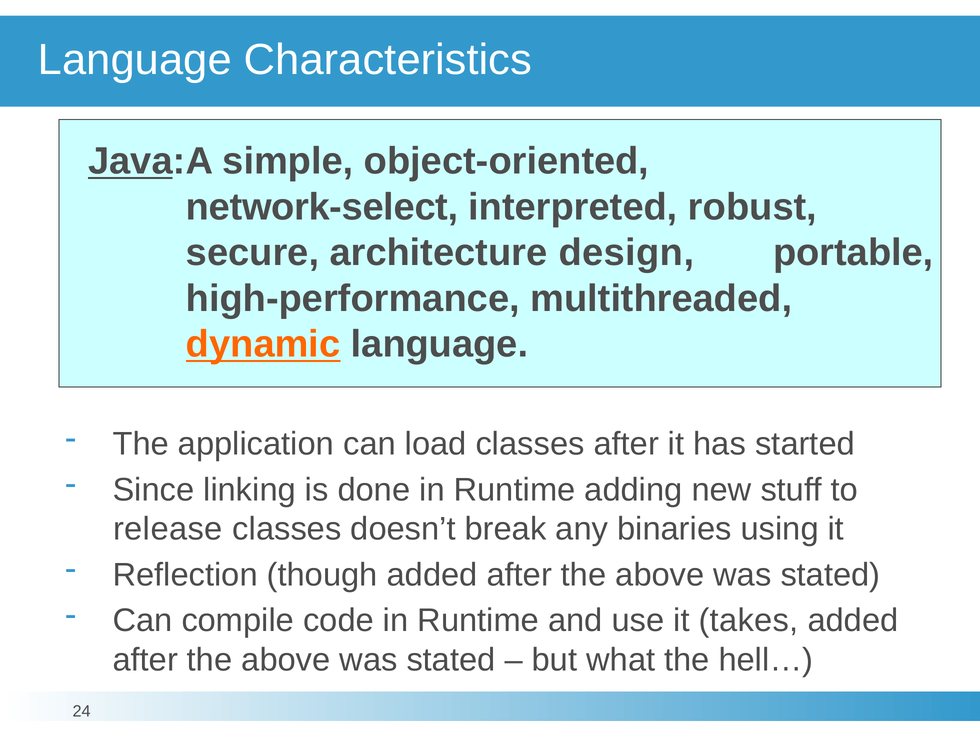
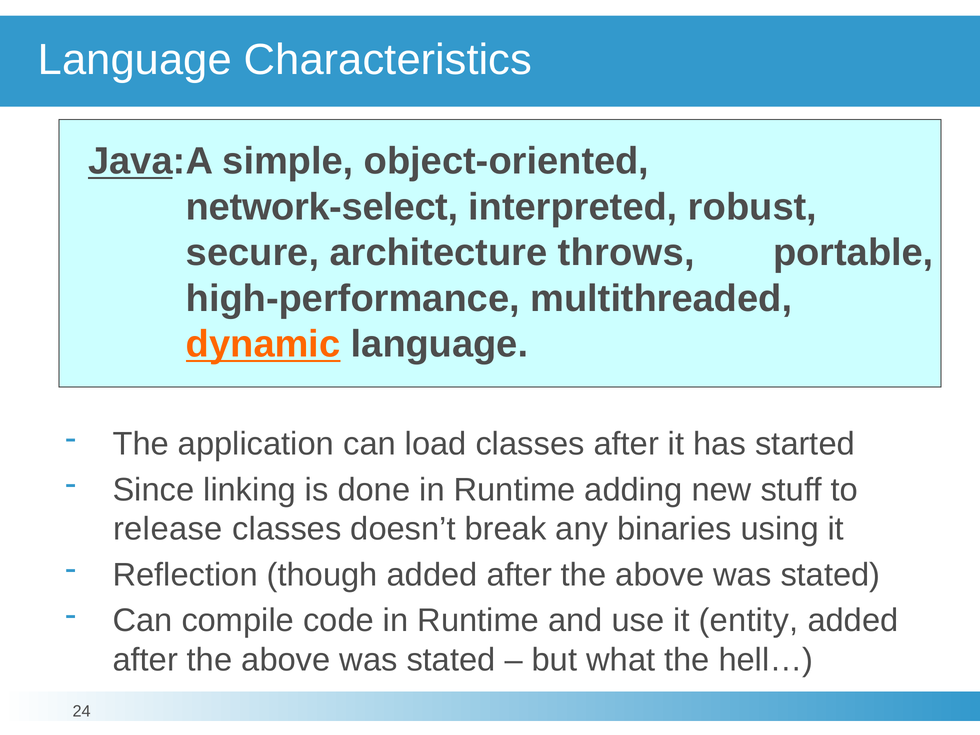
design: design -> throws (626, 253)
takes: takes -> entity (748, 621)
